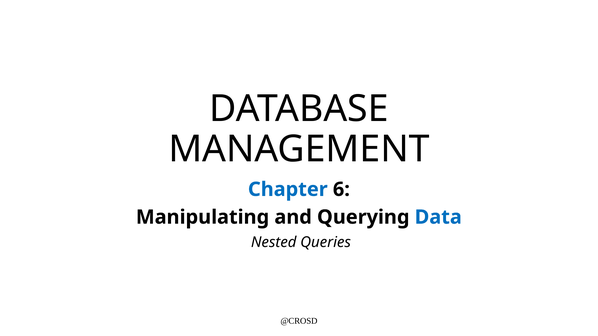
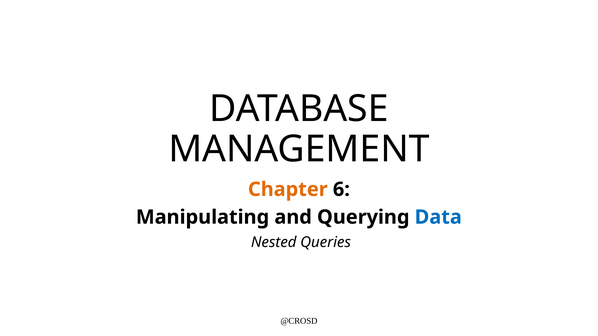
Chapter colour: blue -> orange (288, 190)
